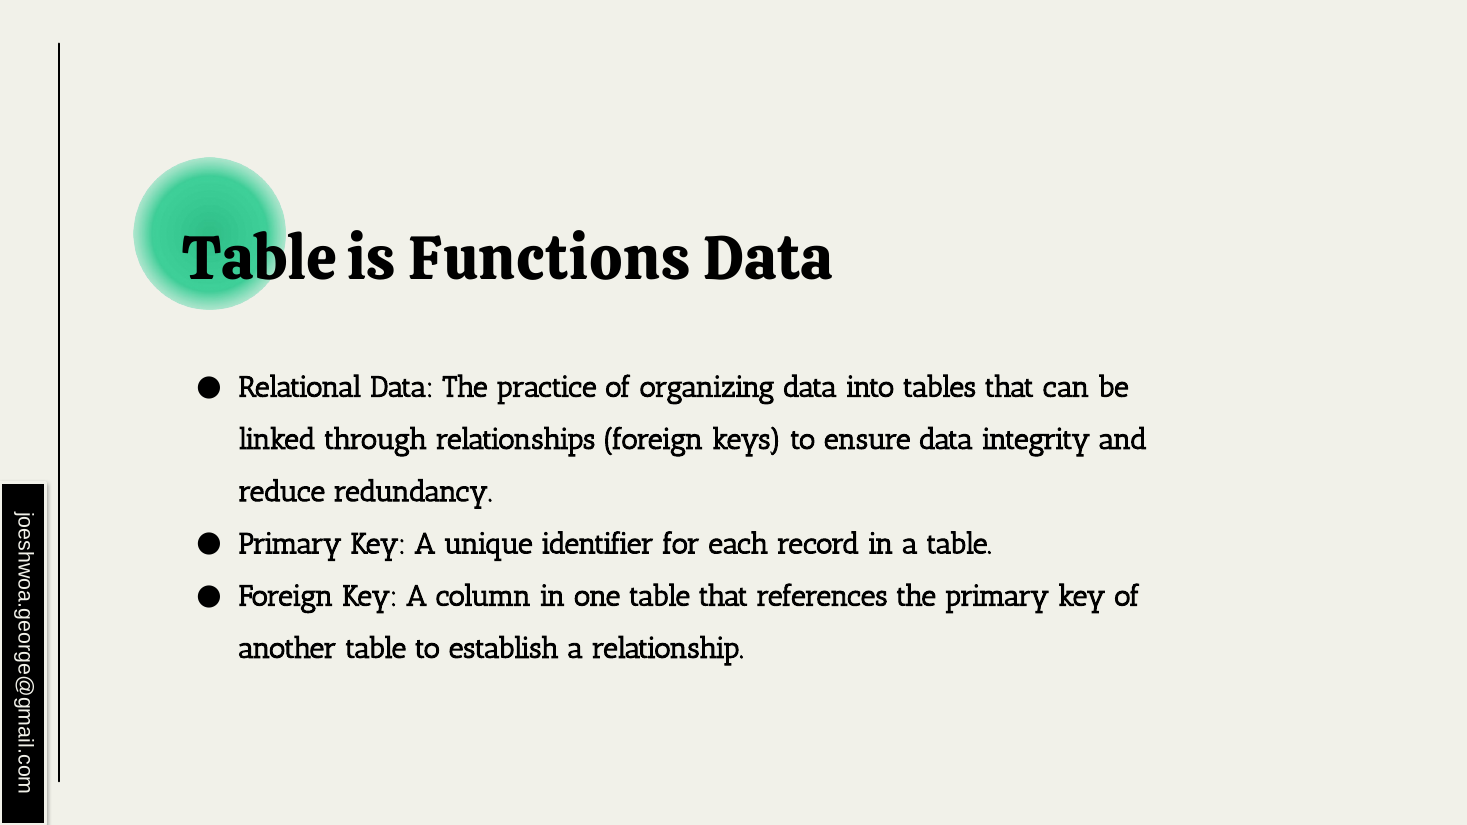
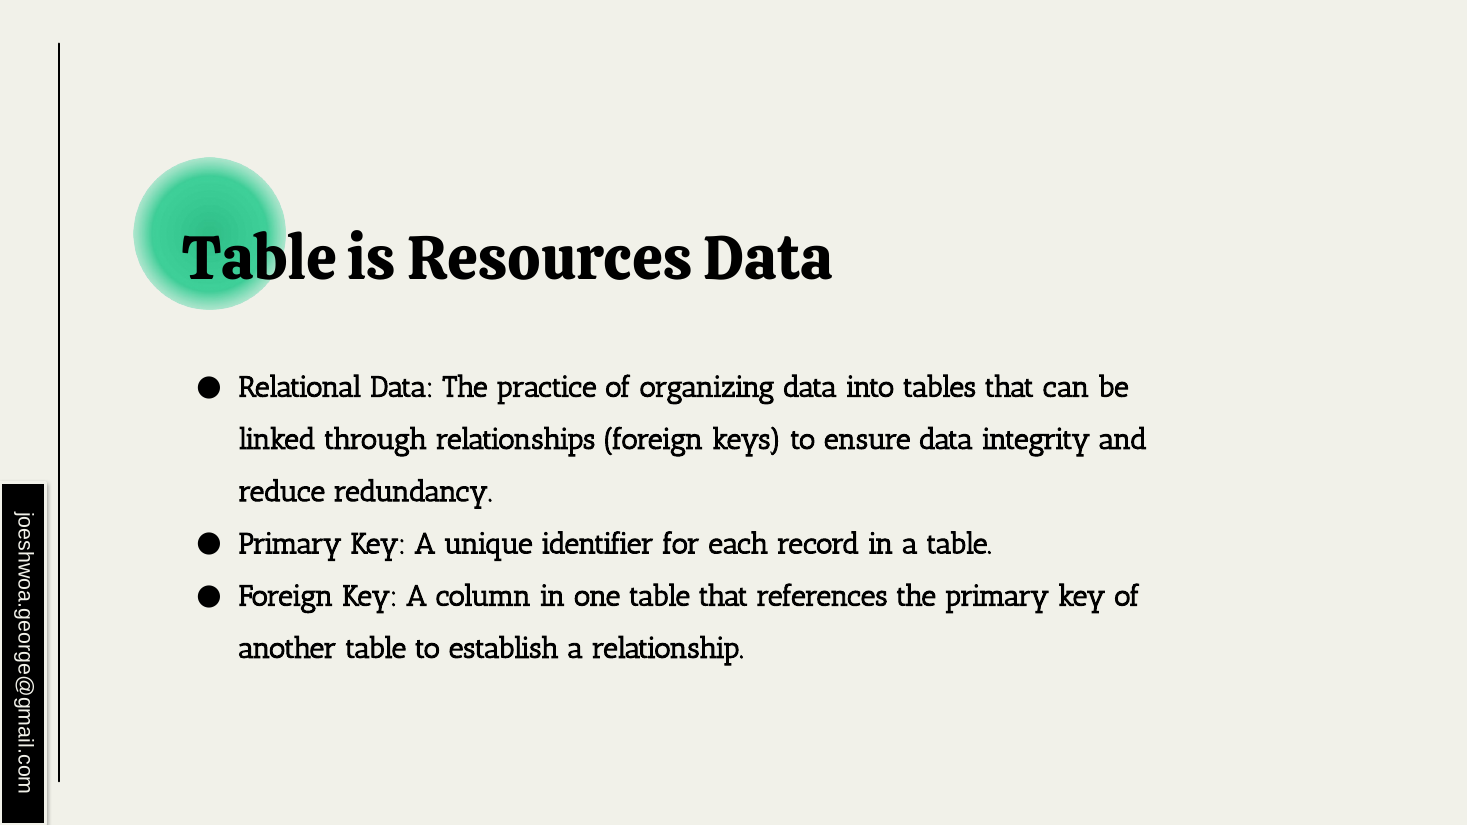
Functions: Functions -> Resources (550, 260)
